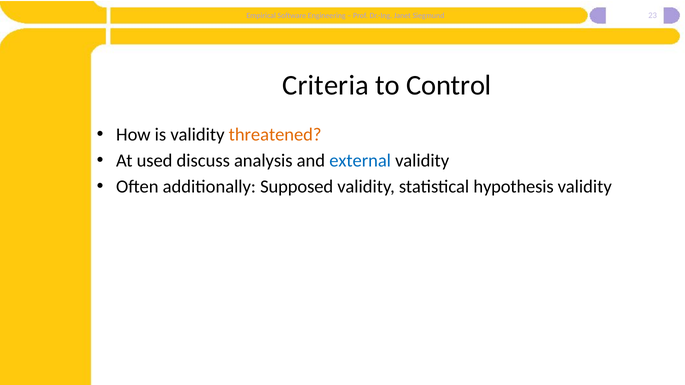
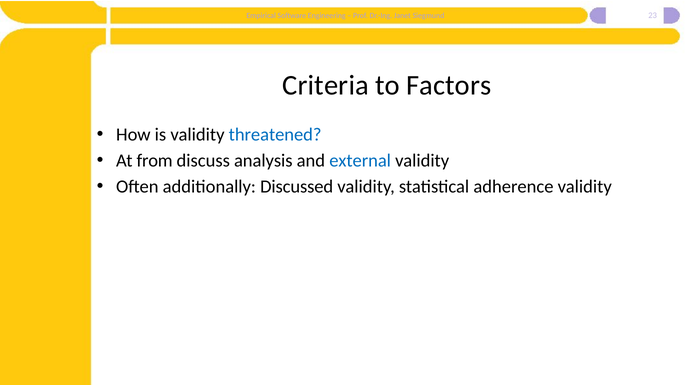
Control: Control -> Factors (449, 85)
threatened colour: orange -> blue (275, 135)
used: used -> from (155, 161)
Supposed: Supposed -> Discussed (297, 187)
hypothesis: hypothesis -> adherence (513, 187)
